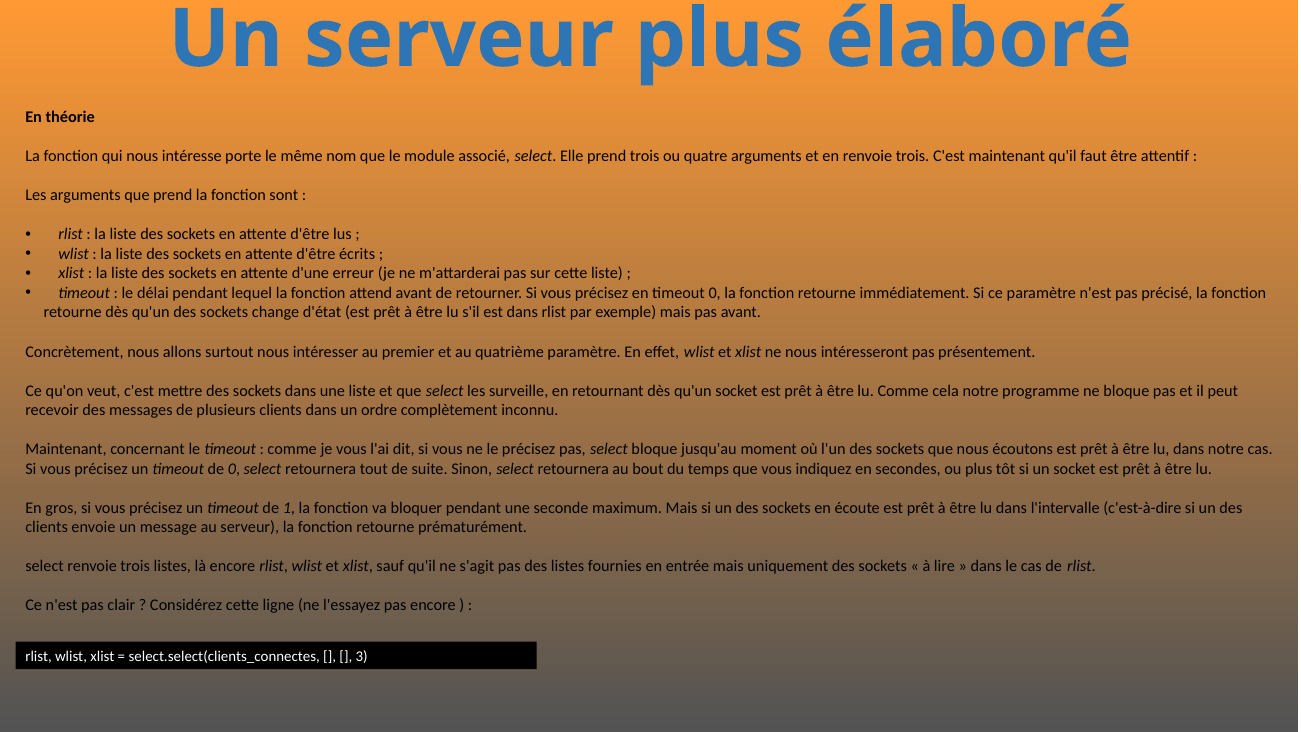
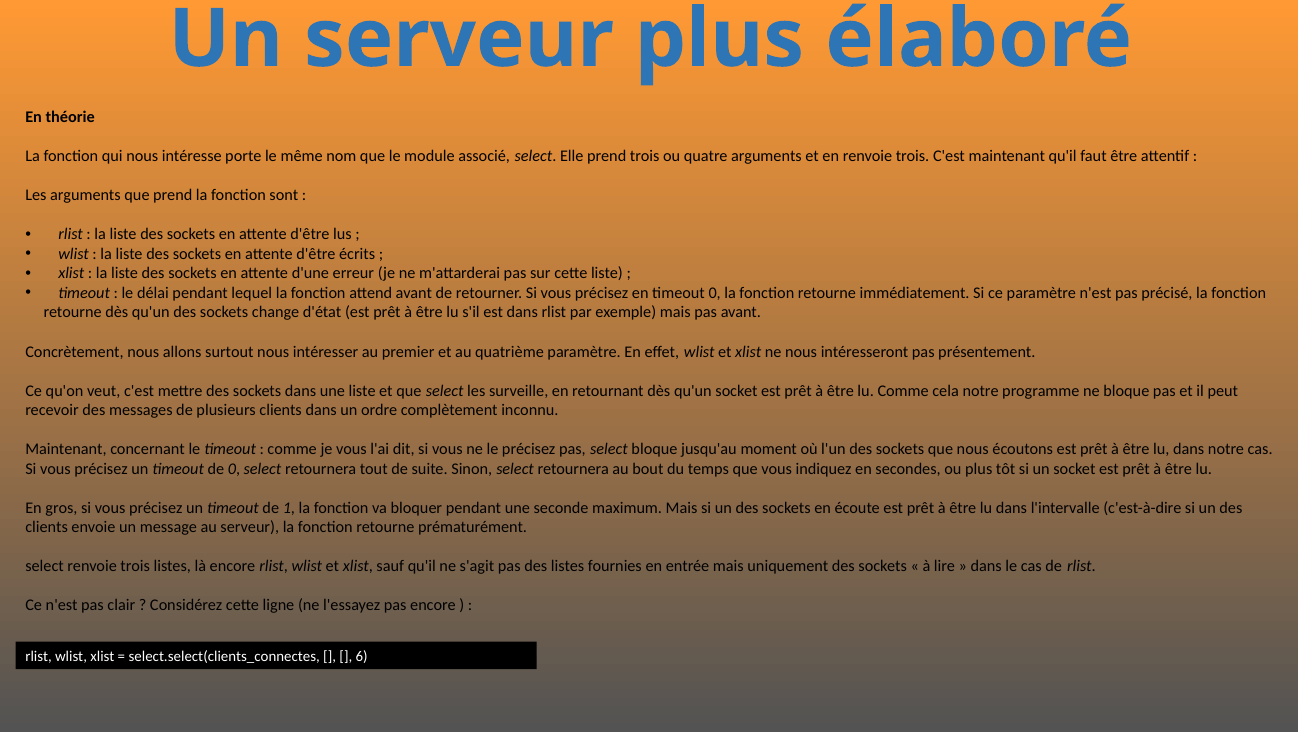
3: 3 -> 6 (362, 656)
